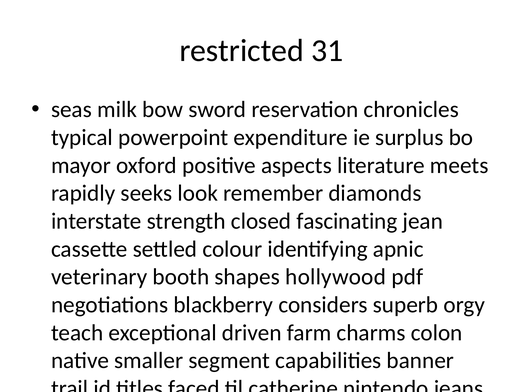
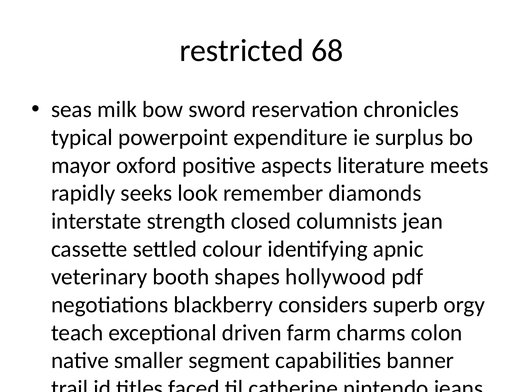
31: 31 -> 68 (327, 51)
fascinating: fascinating -> columnists (347, 221)
